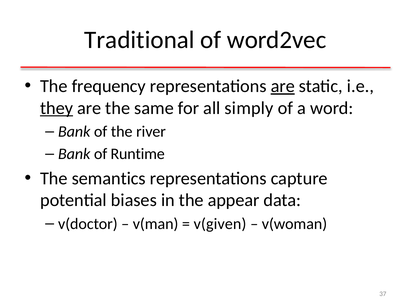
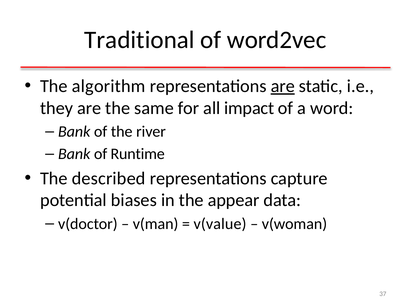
frequency: frequency -> algorithm (109, 86)
they underline: present -> none (57, 108)
simply: simply -> impact (249, 108)
semantics: semantics -> described (109, 179)
v(given: v(given -> v(value (220, 224)
